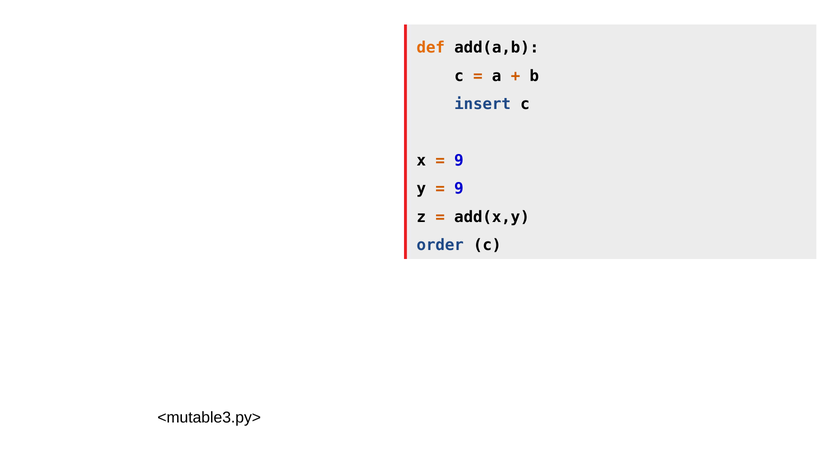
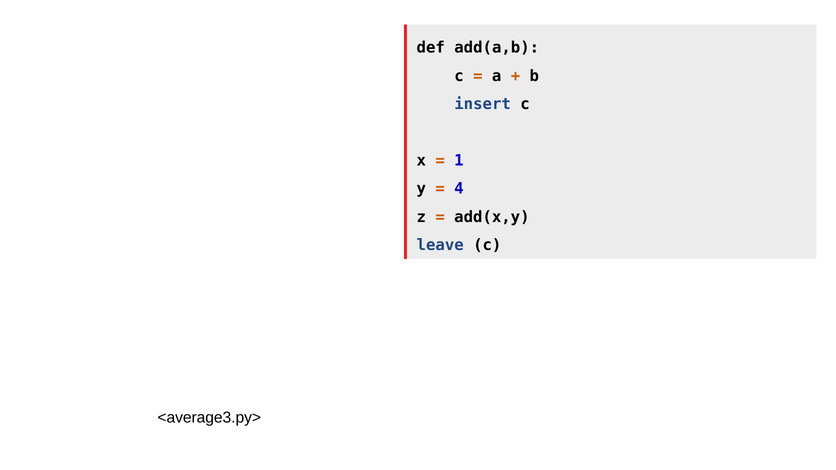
def colour: orange -> black (431, 48)
9: 9 -> 1 (459, 161)
9: 9 -> 4 (459, 189)
order: order -> leave (440, 245)
<mutable3.py>: <mutable3.py> -> <average3.py> (209, 418)
